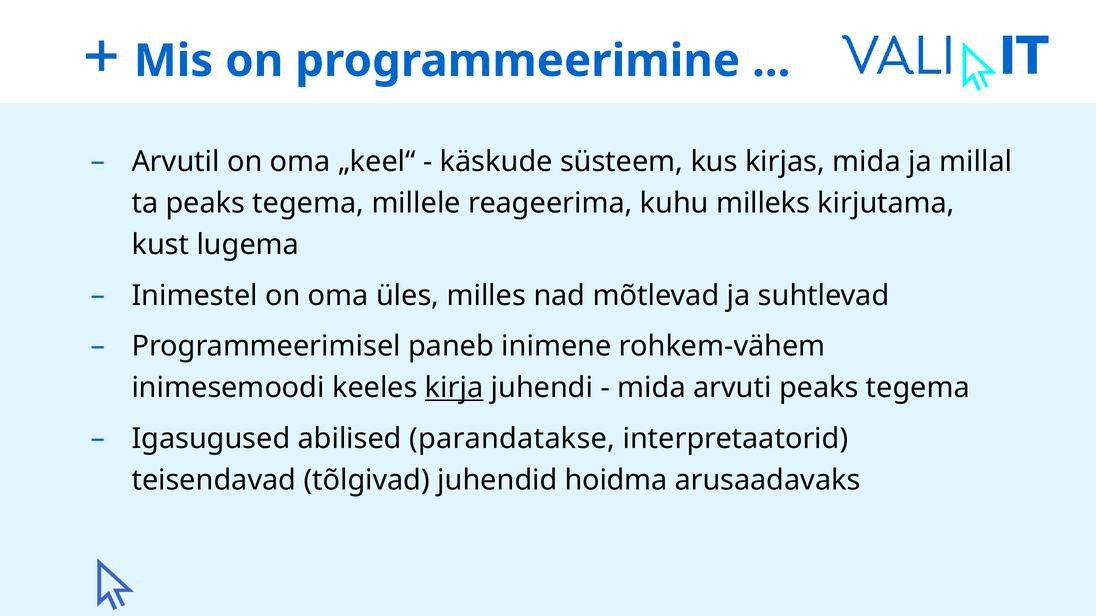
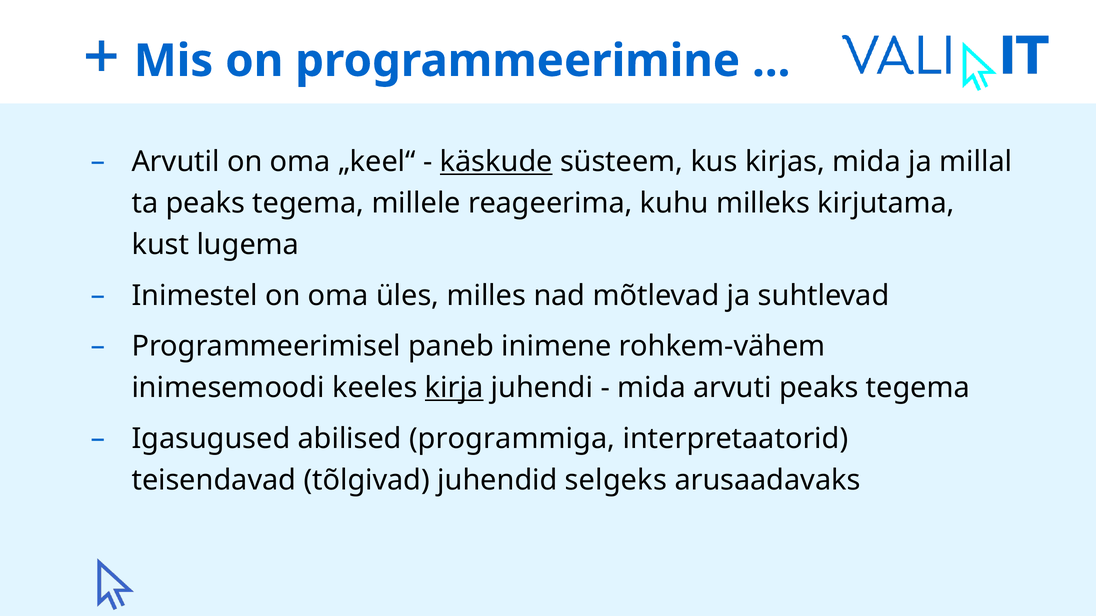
käskude underline: none -> present (496, 162)
parandatakse: parandatakse -> programmiga (512, 439)
hoidma: hoidma -> selgeks (616, 481)
